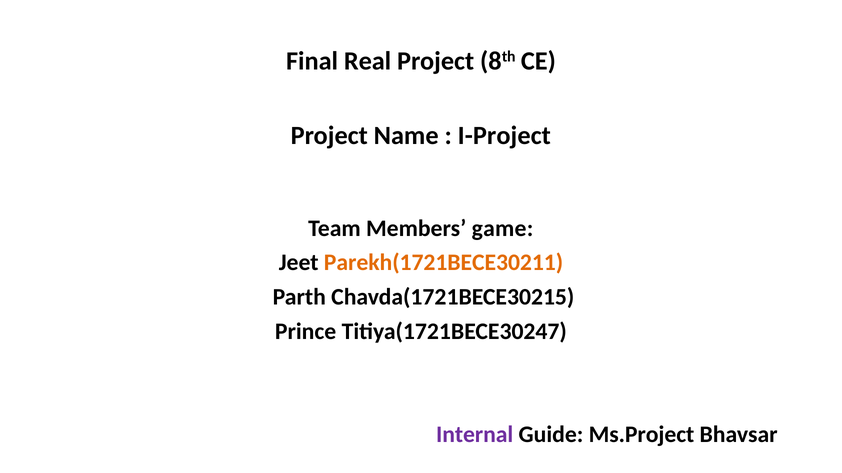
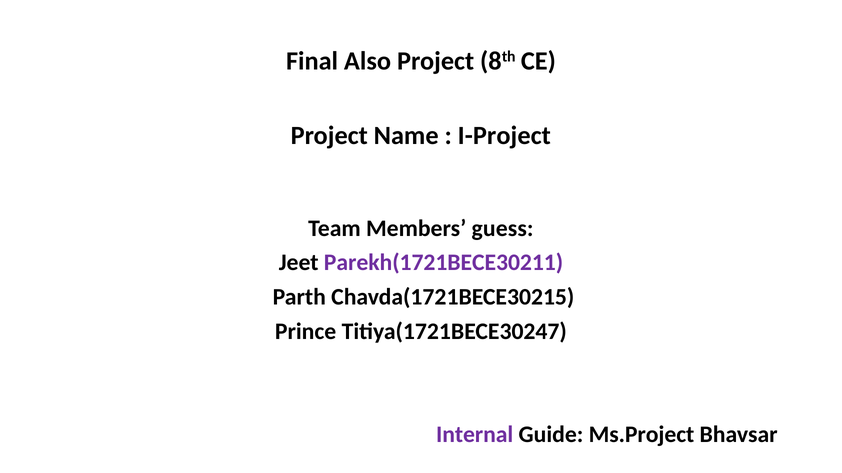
Real: Real -> Also (368, 61)
game: game -> guess (503, 228)
Parekh(1721BECE30211 colour: orange -> purple (444, 263)
